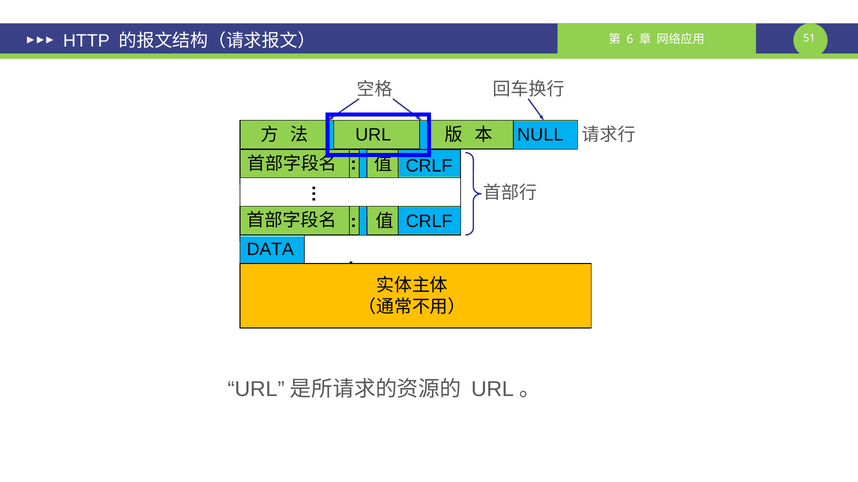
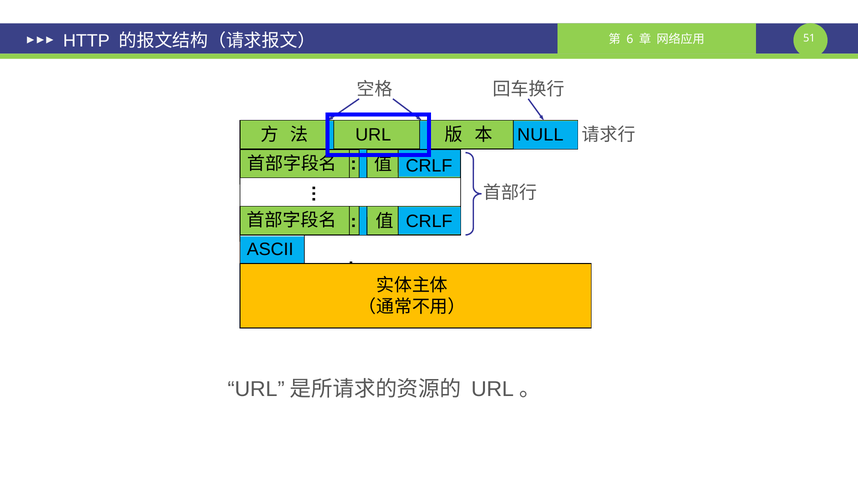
DATA: DATA -> ASCII (270, 250)
